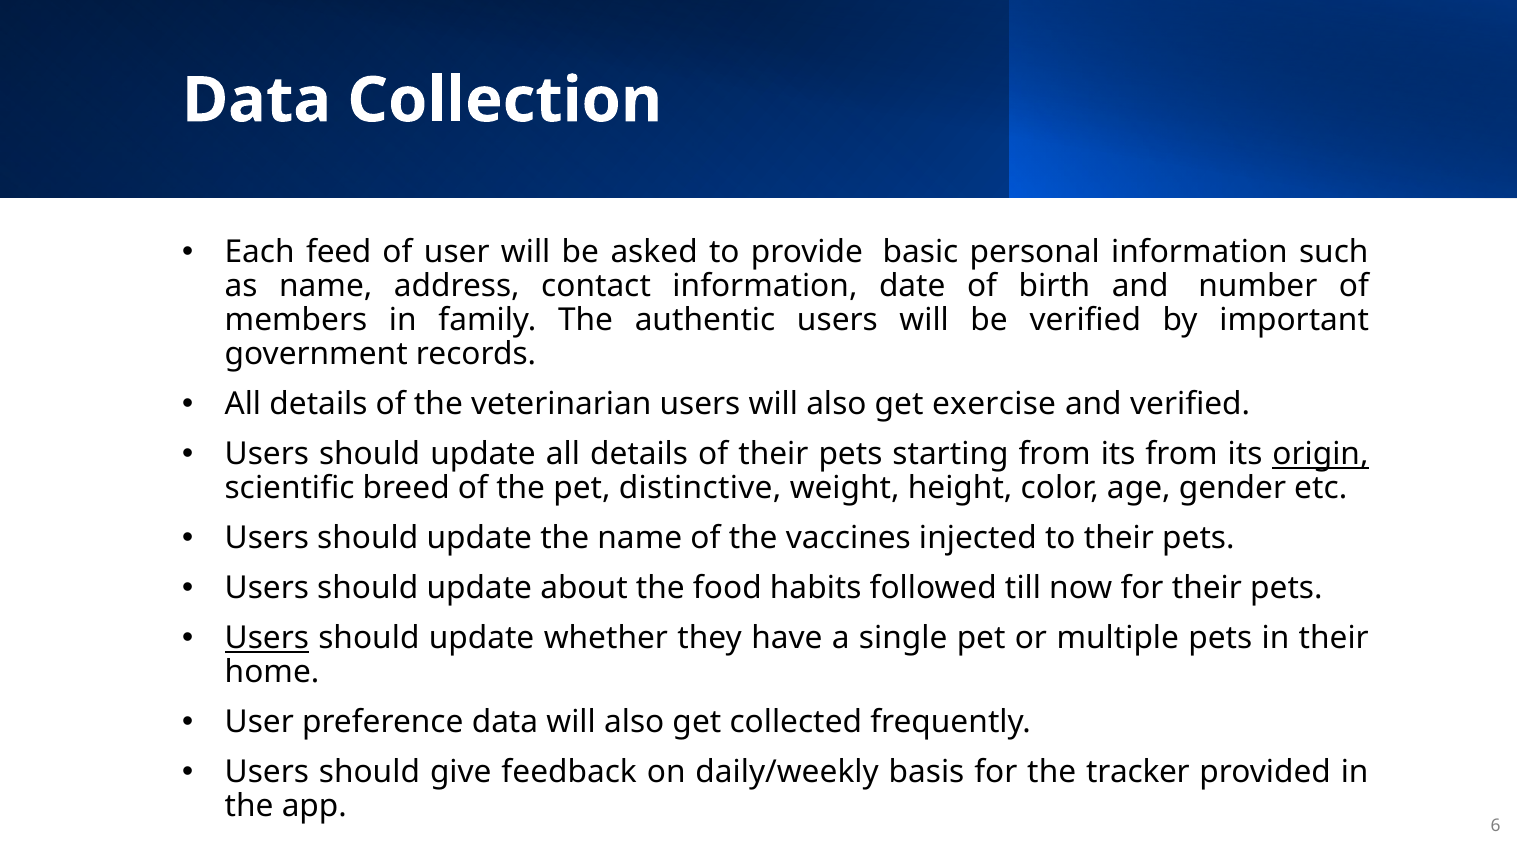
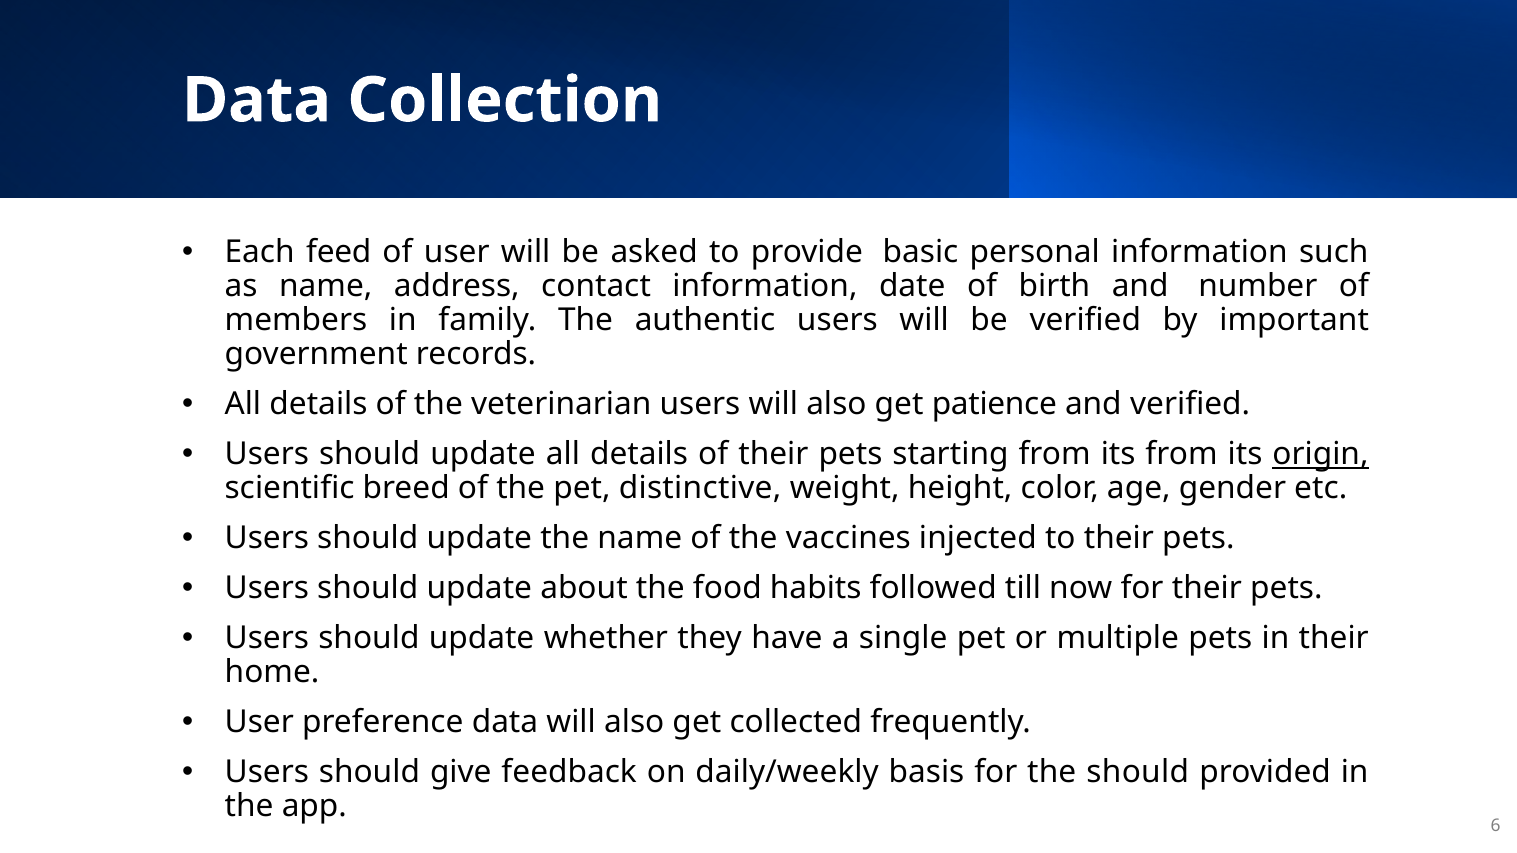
exercise: exercise -> patience (994, 405)
Users underline: present -> none (267, 638)
the tracker: tracker -> should (1138, 772)
